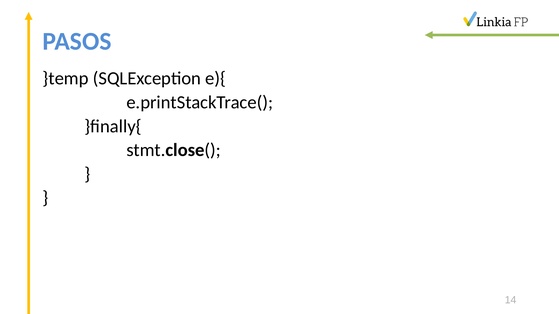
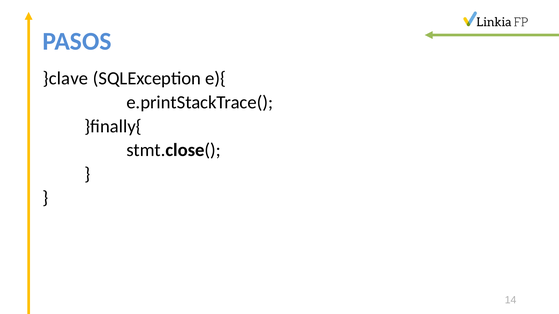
}temp: }temp -> }clave (65, 79)
